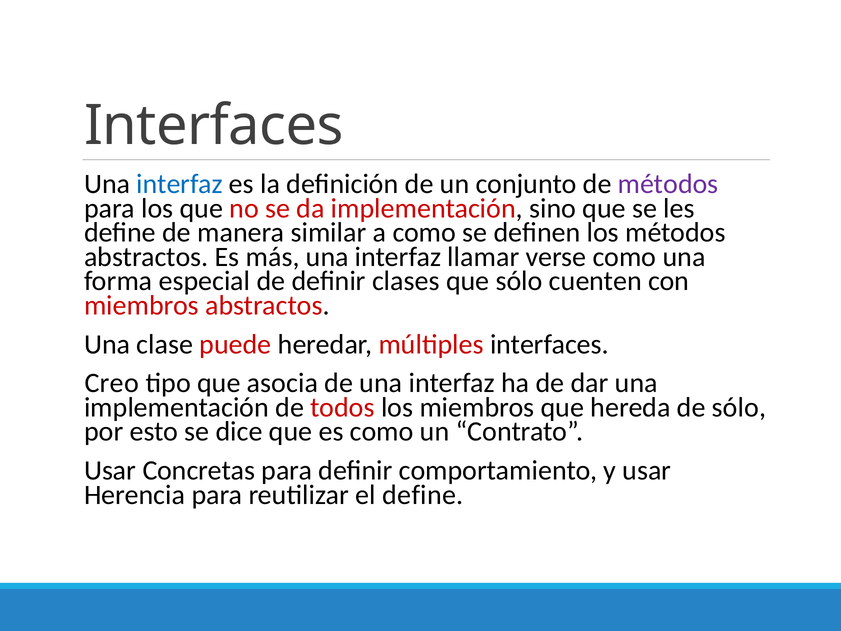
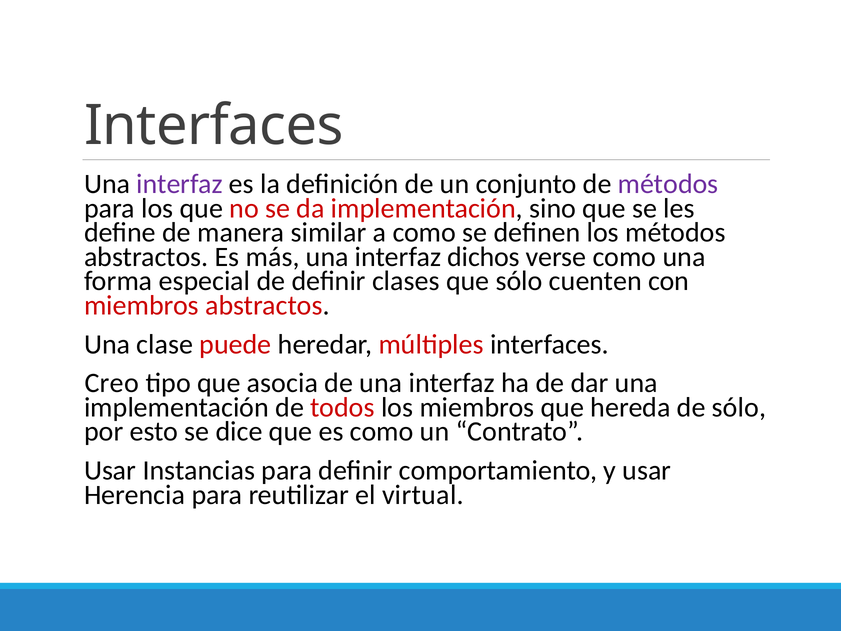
interfaz colour: blue -> purple (180, 184)
llamar: llamar -> dichos (484, 257)
Concretas: Concretas -> Instancias (199, 470)
el define: define -> virtual (423, 495)
